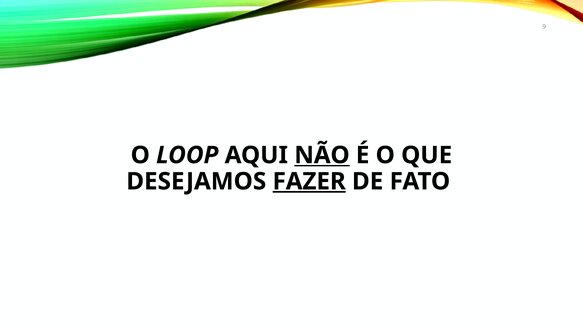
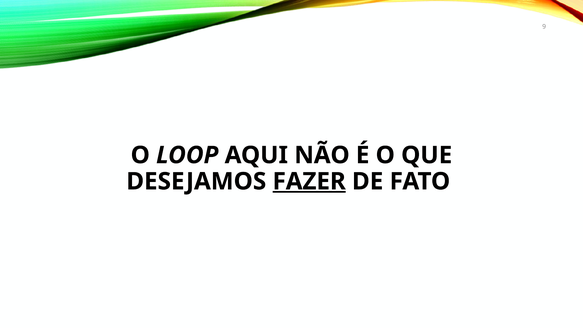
NÃO underline: present -> none (322, 155)
